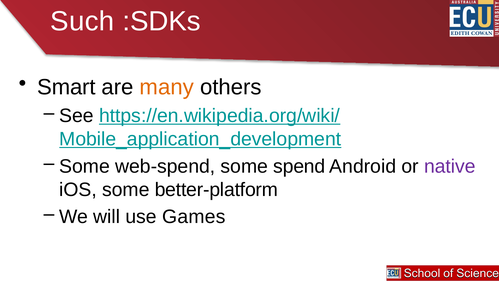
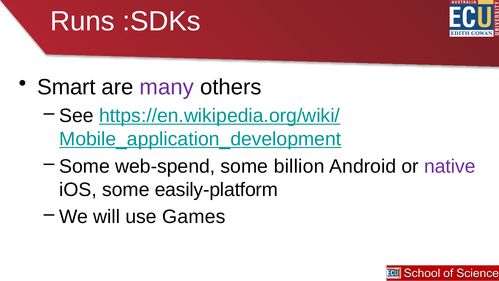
Such: Such -> Runs (82, 21)
many colour: orange -> purple (167, 87)
spend: spend -> billion (299, 166)
better-platform: better-platform -> easily-platform (216, 189)
